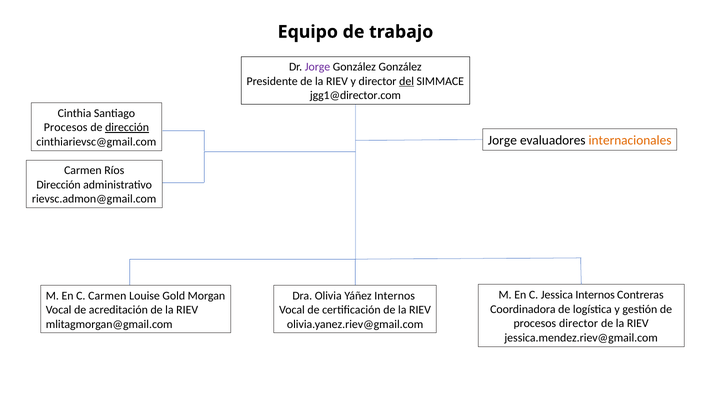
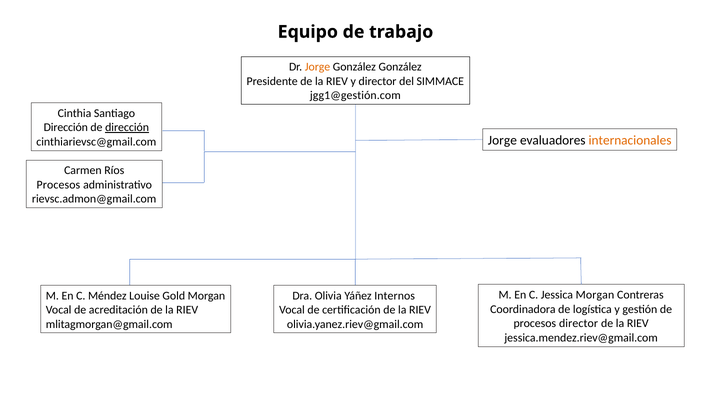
Jorge colour: purple -> orange (318, 67)
del underline: present -> none (407, 81)
jgg1@director.com: jgg1@director.com -> jgg1@gestión.com (355, 95)
Procesos: Procesos -> Dirección (66, 127)
Dirección: Dirección -> Procesos (58, 185)
Jessica Internos: Internos -> Morgan (595, 295)
C Carmen: Carmen -> Méndez (107, 296)
